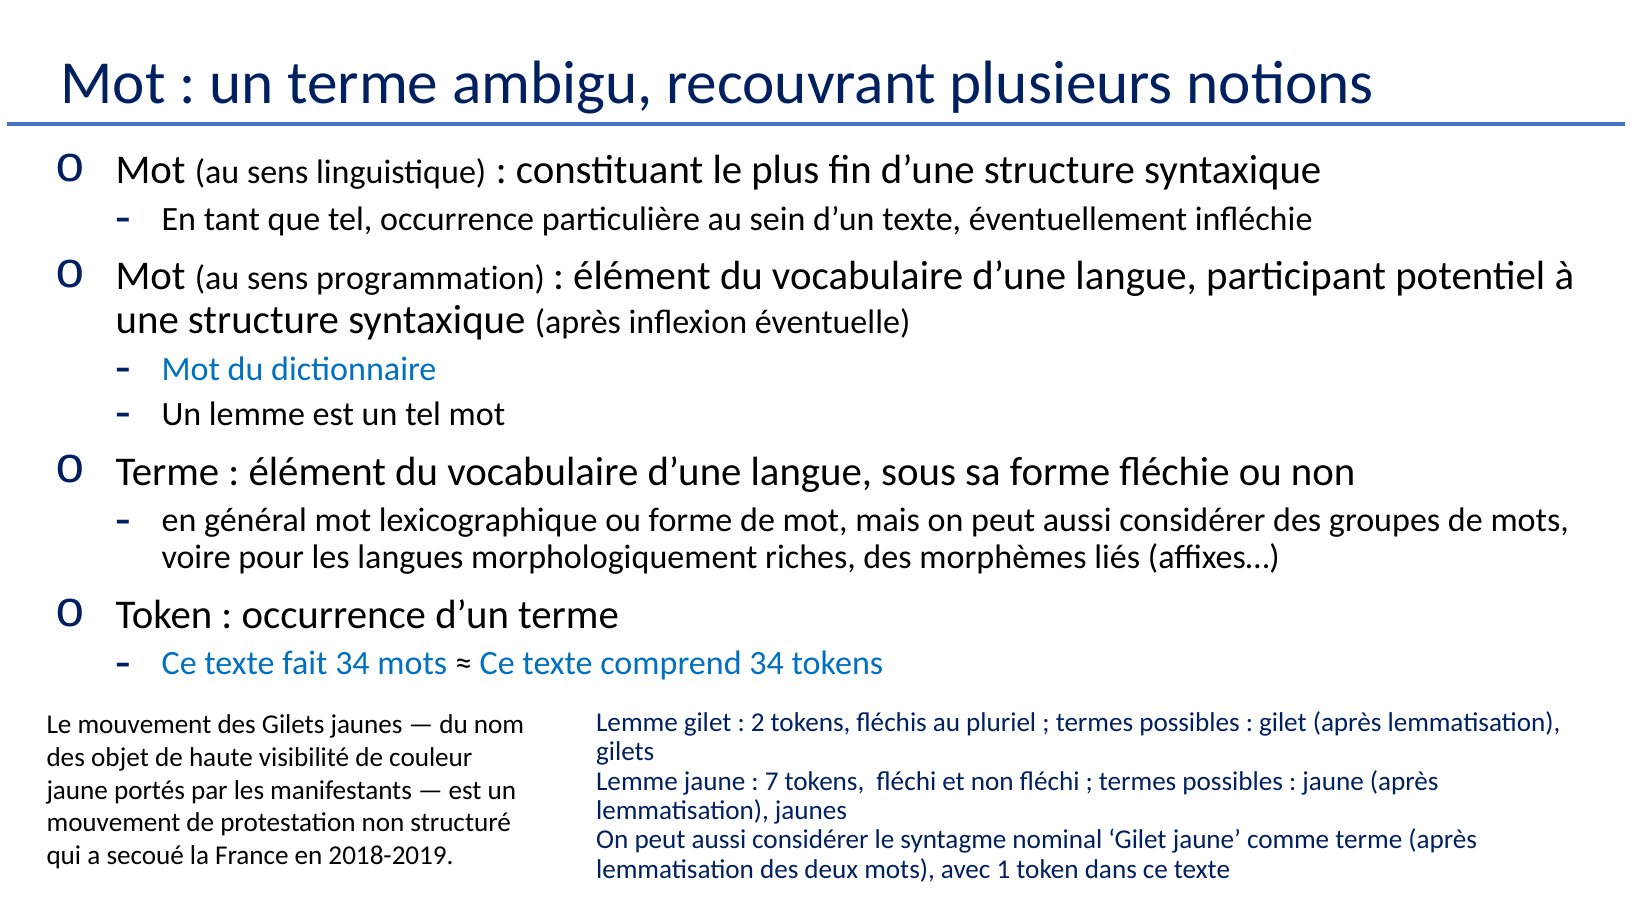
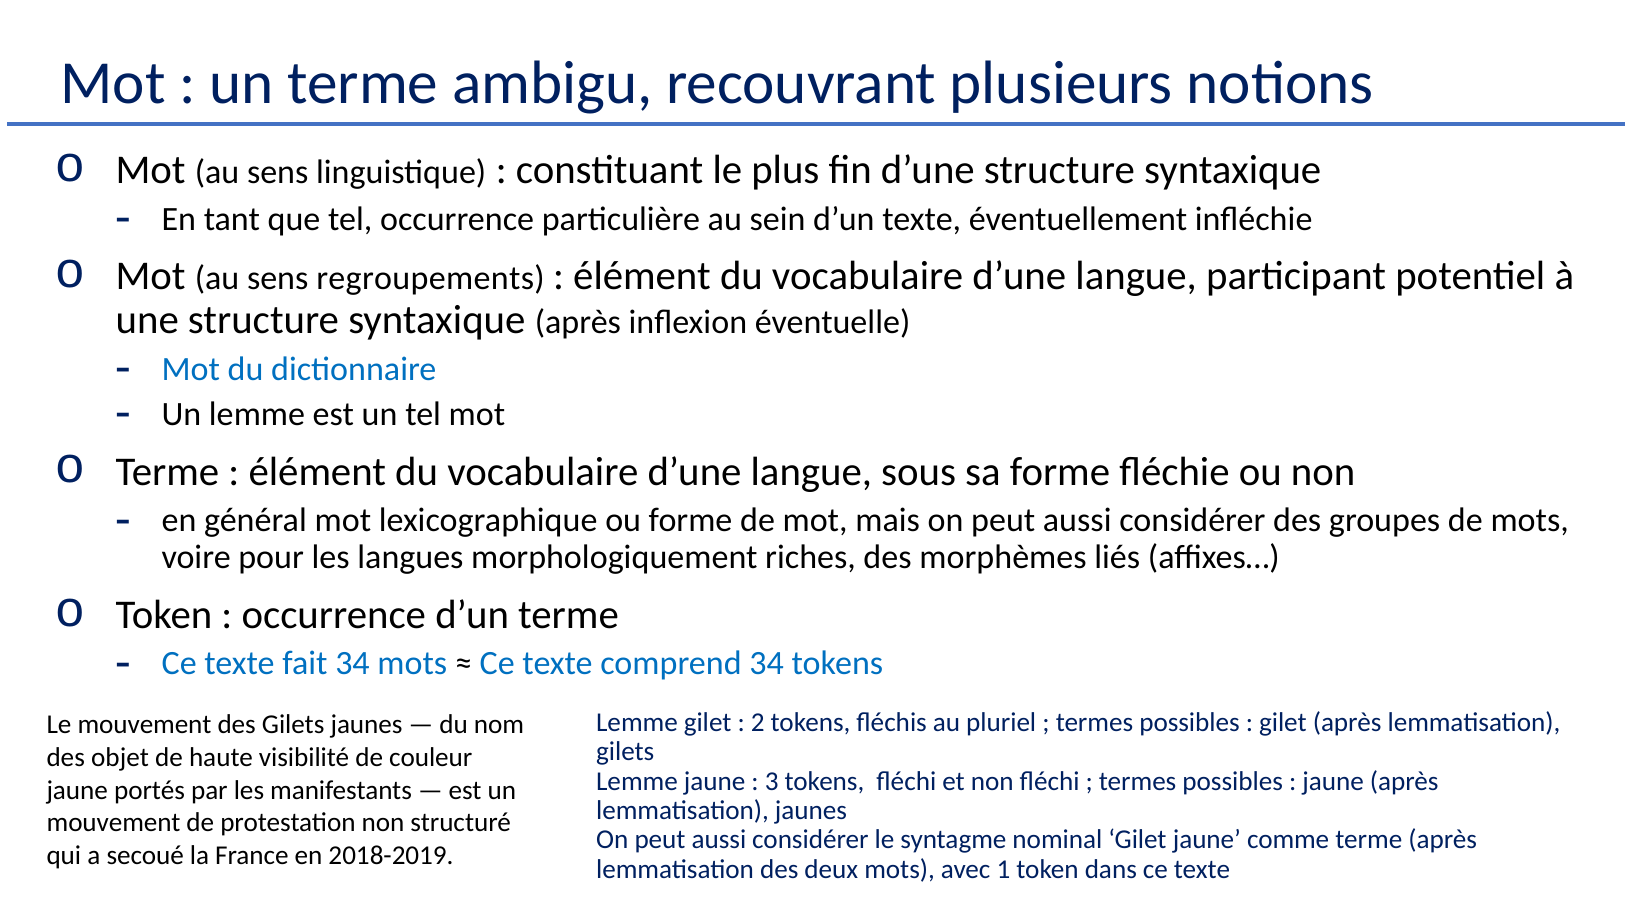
programmation: programmation -> regroupements (430, 278)
7: 7 -> 3 (772, 781)
